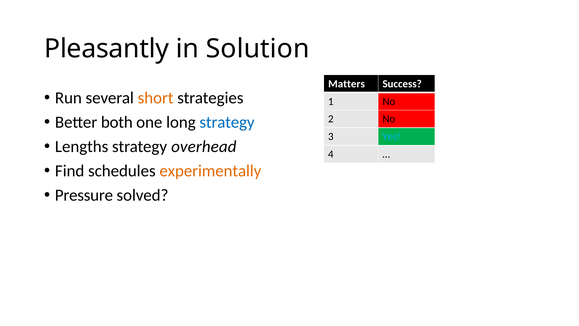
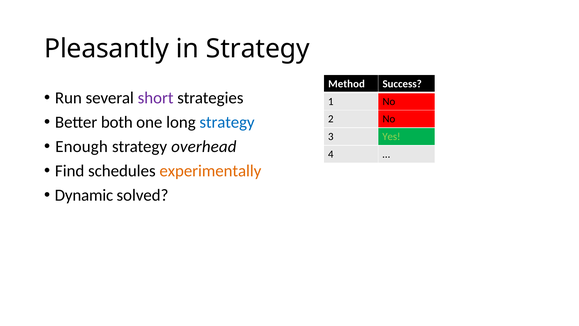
in Solution: Solution -> Strategy (258, 49)
Matters: Matters -> Method (347, 84)
short colour: orange -> purple (156, 98)
Yes colour: light blue -> light green (391, 137)
Lengths: Lengths -> Enough (82, 146)
Pressure: Pressure -> Dynamic (84, 195)
